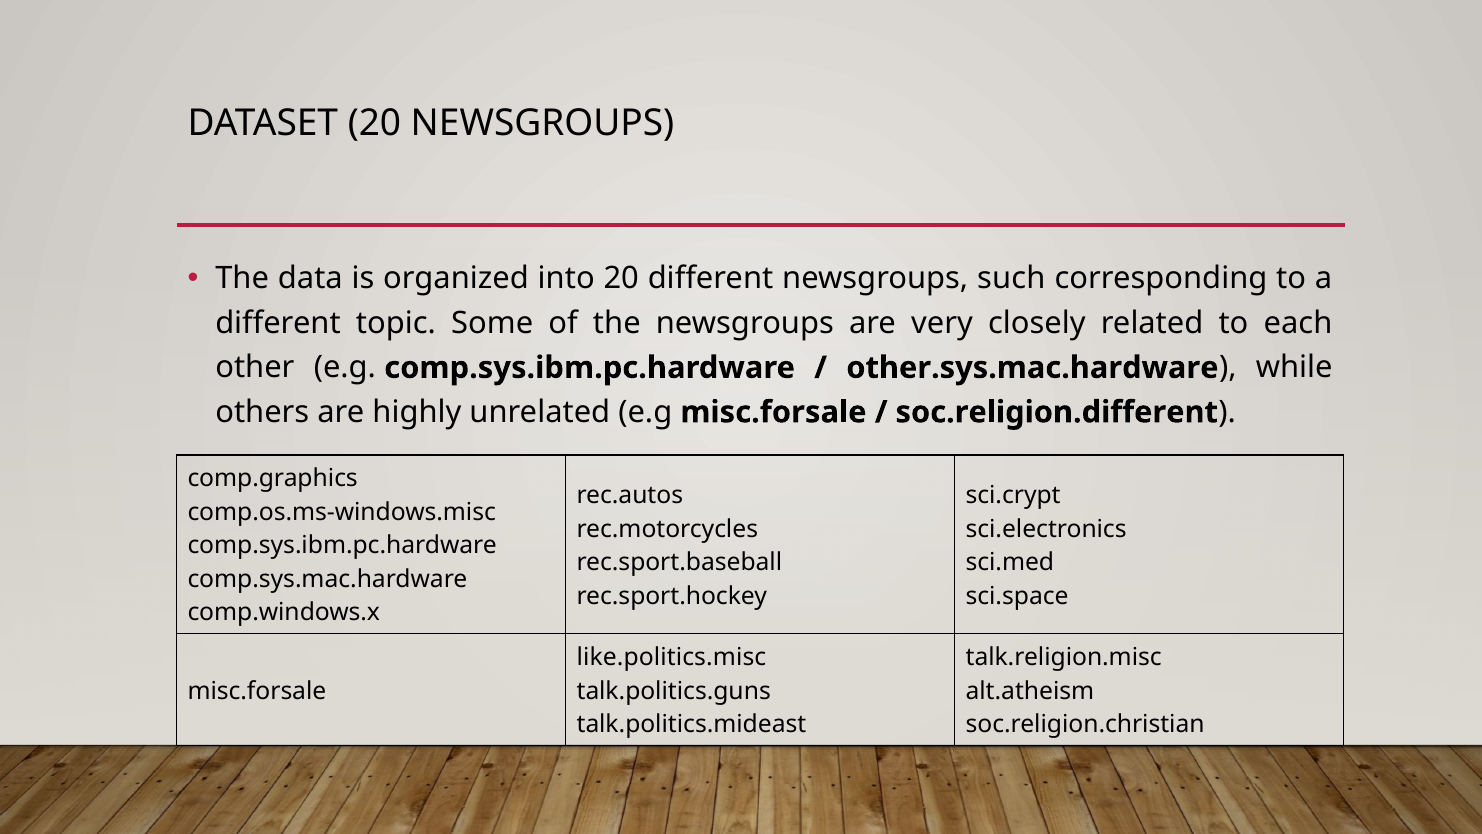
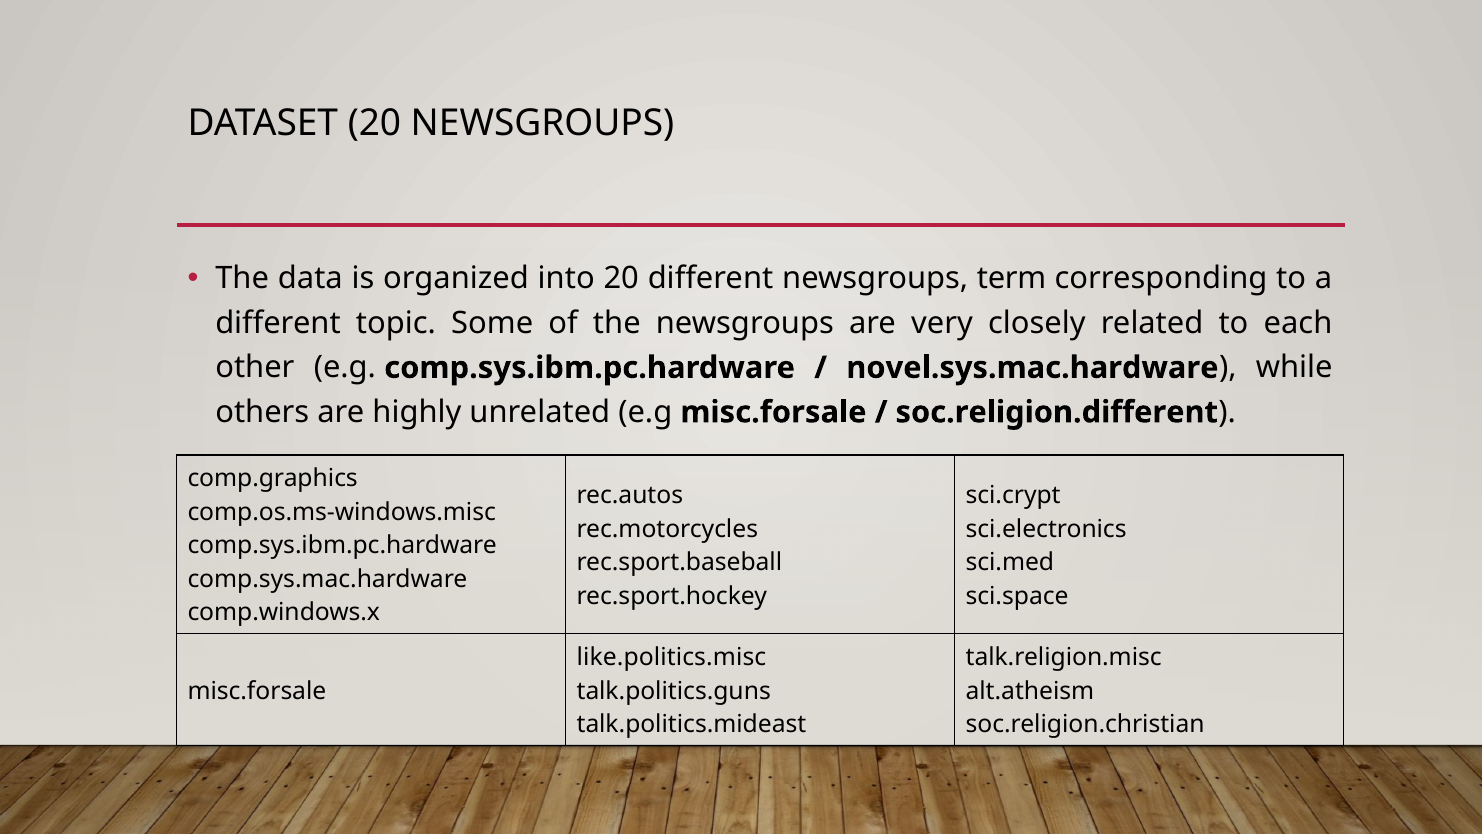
such: such -> term (1012, 279)
other.sys.mac.hardware: other.sys.mac.hardware -> novel.sys.mac.hardware (1032, 368)
